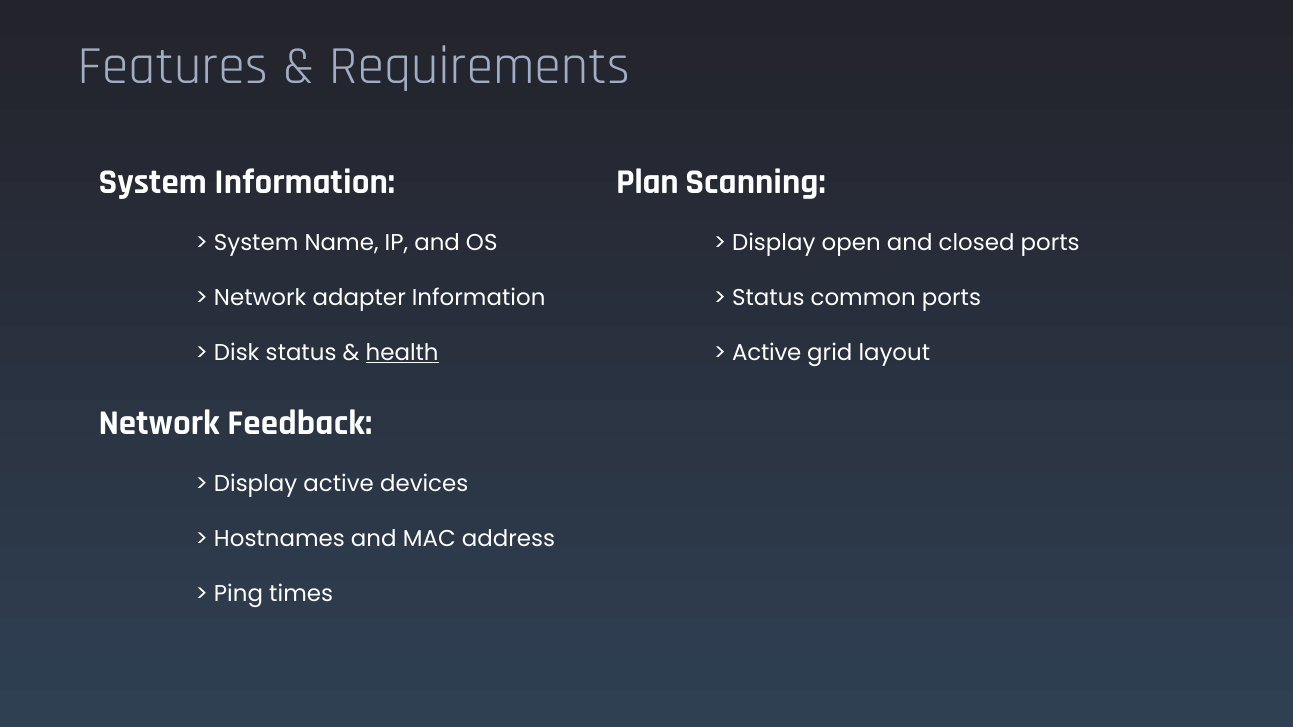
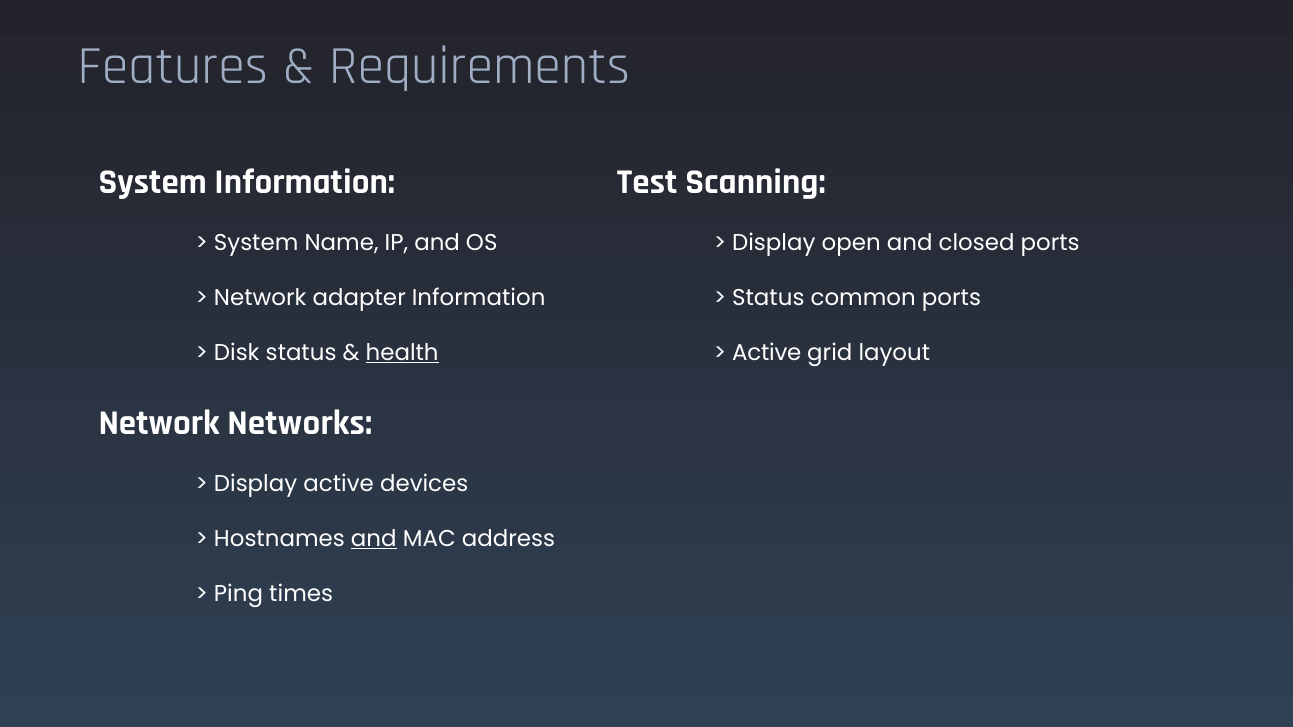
Plan: Plan -> Test (647, 182)
Feedback: Feedback -> Networks (300, 423)
and underline: none -> present (374, 539)
